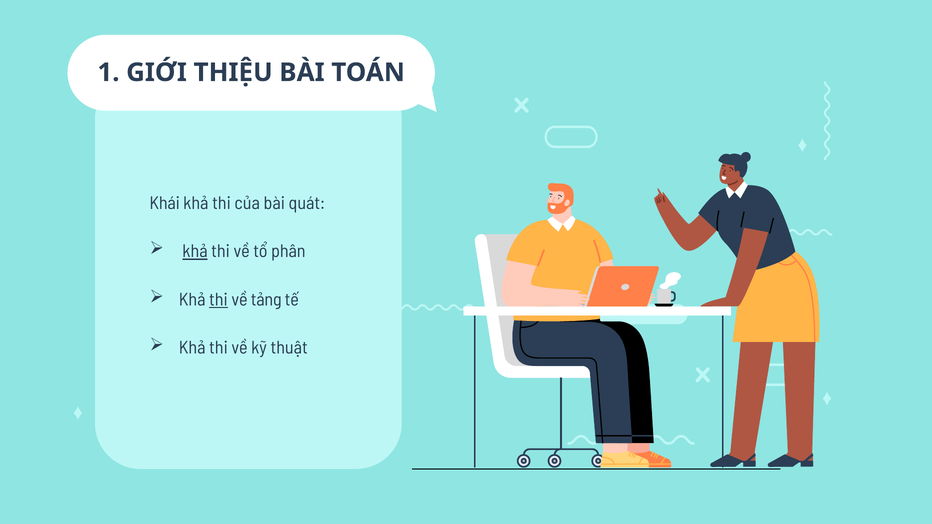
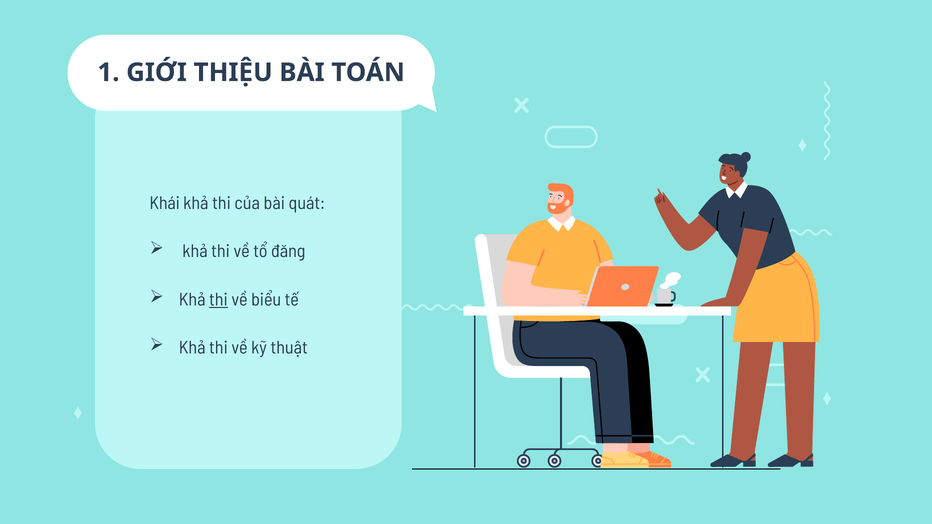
khả underline: present -> none (195, 252)
phân: phân -> đăng (288, 252)
tảng: tảng -> biểu (266, 300)
